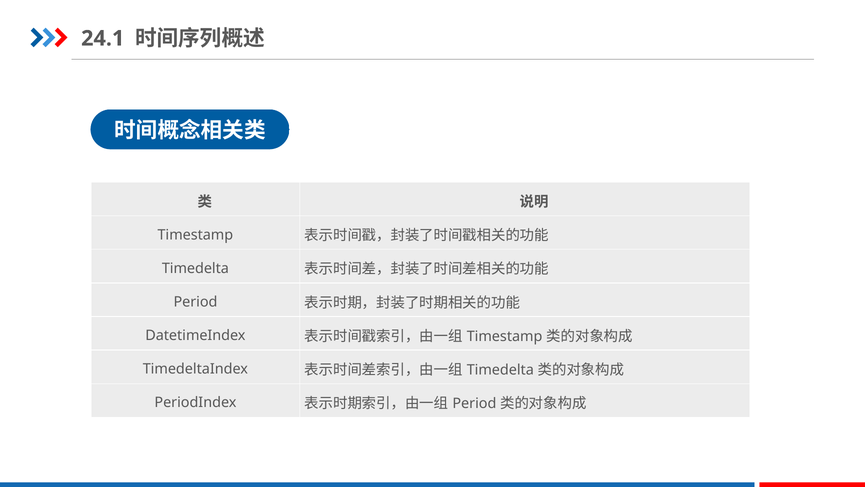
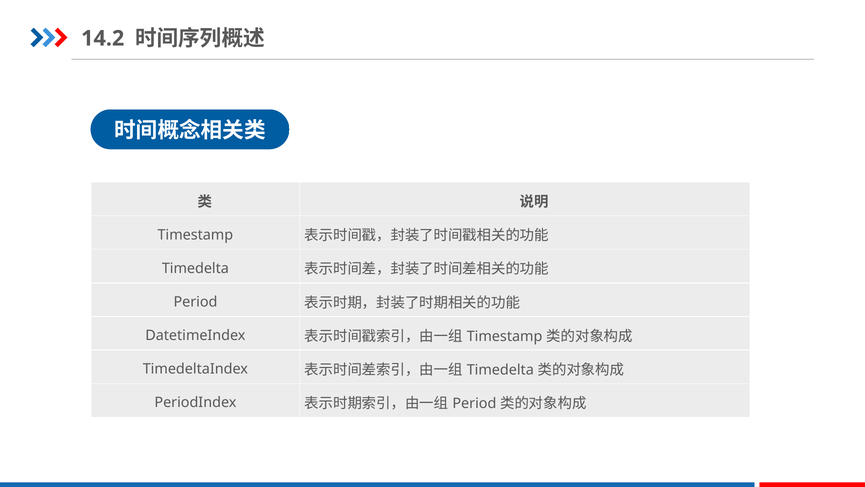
24.1: 24.1 -> 14.2 (103, 38)
